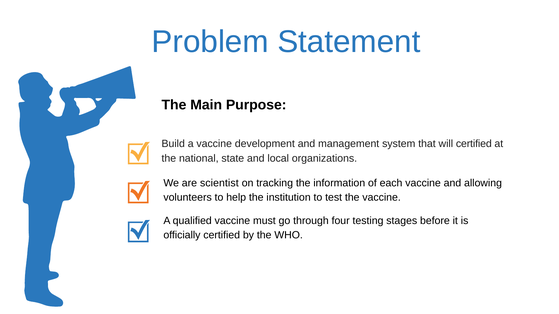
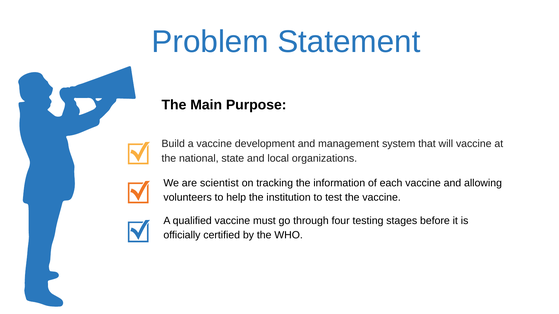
will certified: certified -> vaccine (474, 144)
